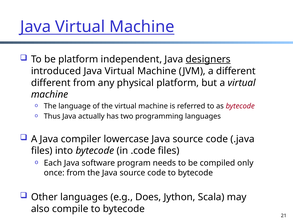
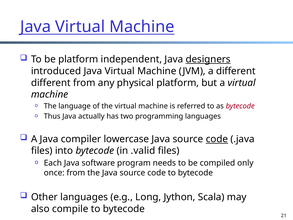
code underline: none -> present (217, 139)
.code: .code -> .valid (143, 151)
Does: Does -> Long (148, 197)
